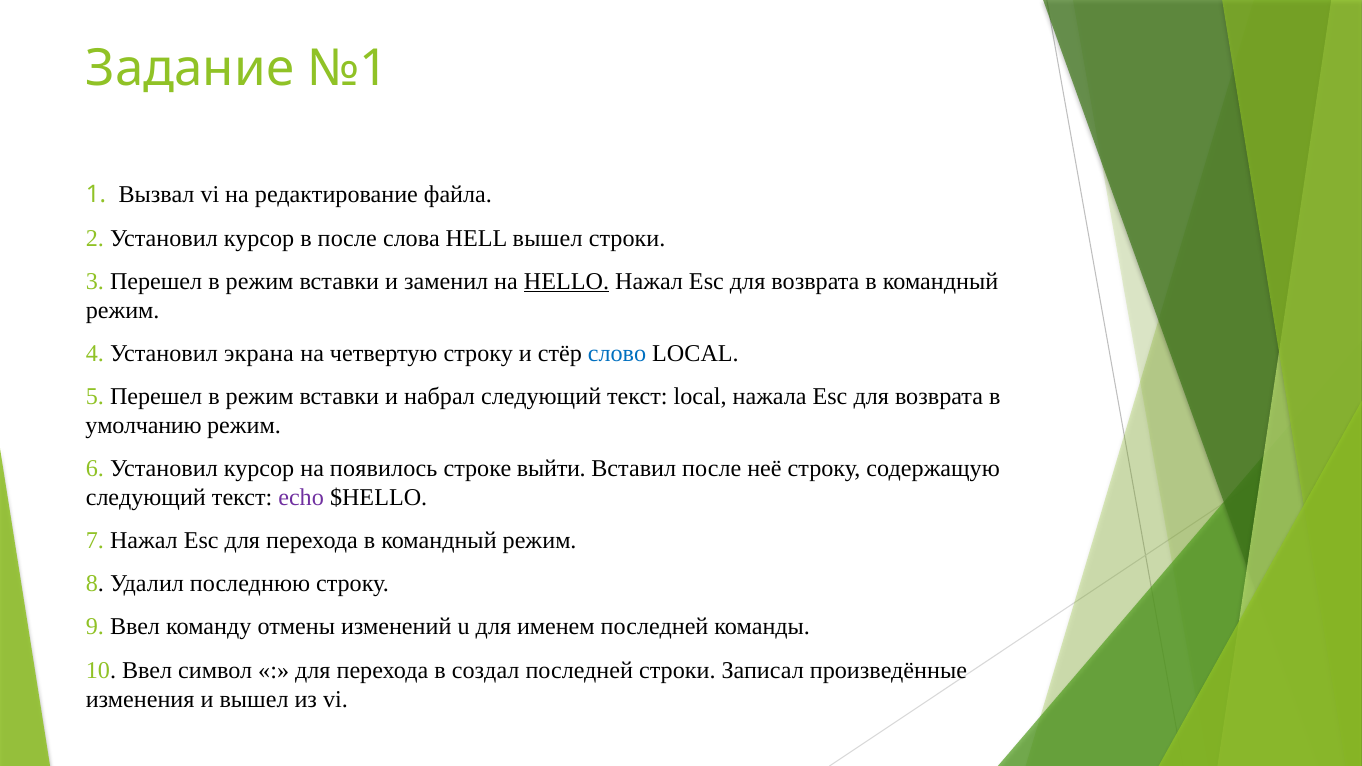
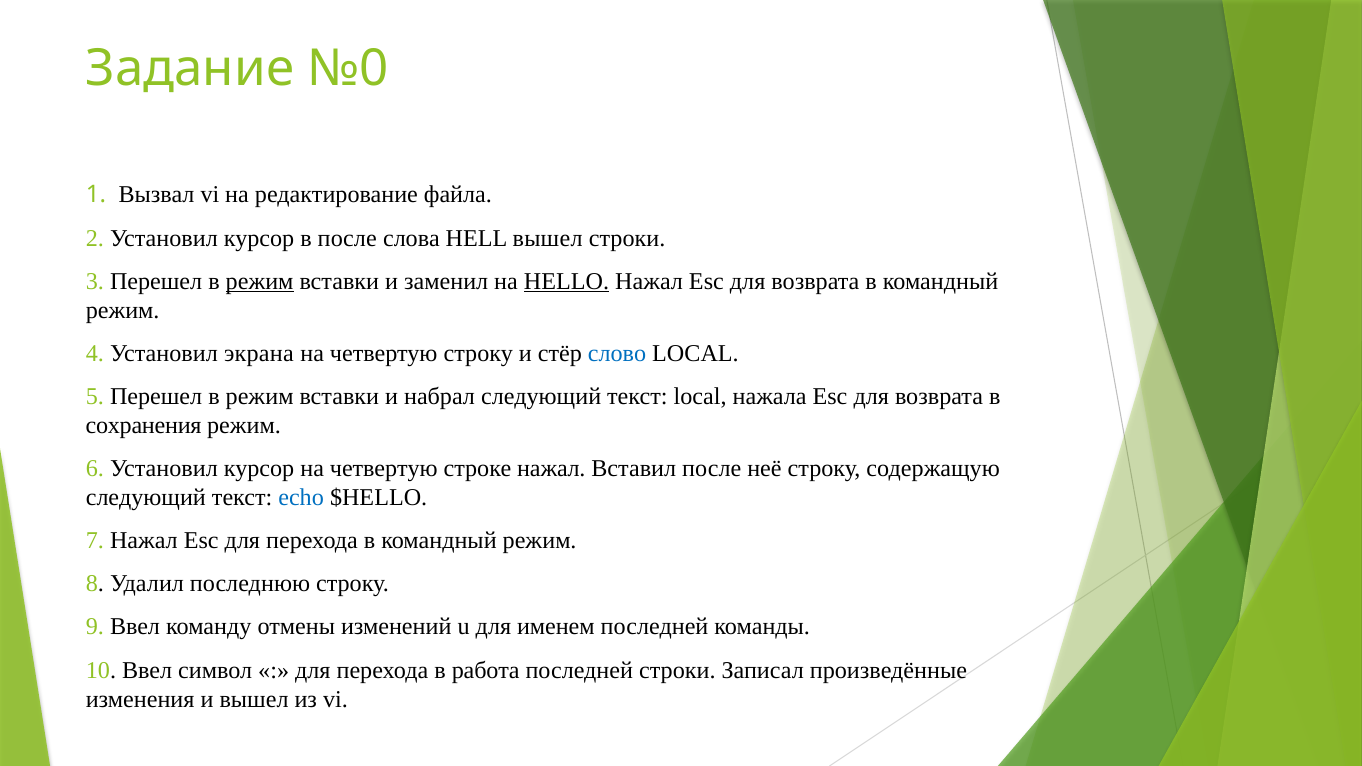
№1: №1 -> №0 (348, 69)
режим underline: none -> present (260, 281)
умолчанию: умолчанию -> сохранения (144, 426)
курсор на появилось: появилось -> четвертую (384, 469)
строке выйти: выйти -> нажал (551, 469)
echo colour: purple -> blue (301, 498)
создал: создал -> работа (486, 670)
